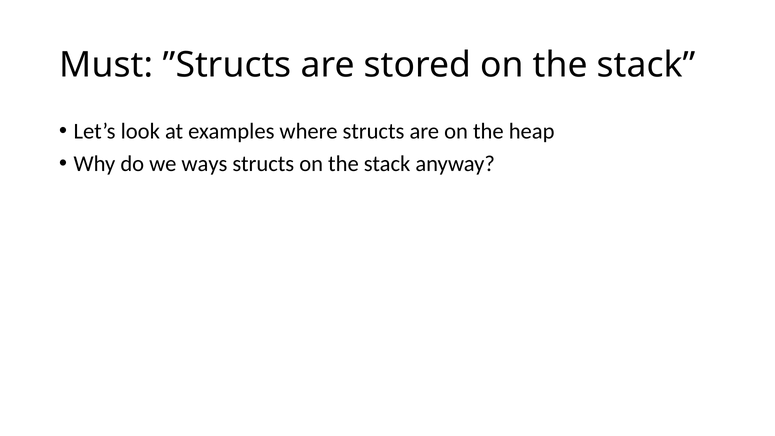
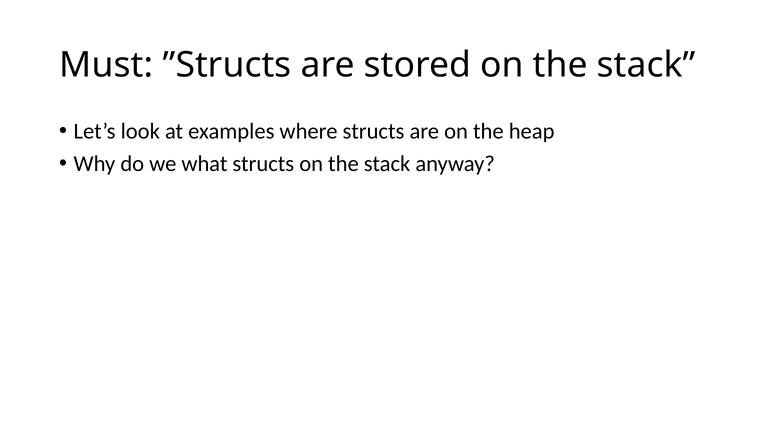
ways: ways -> what (204, 164)
